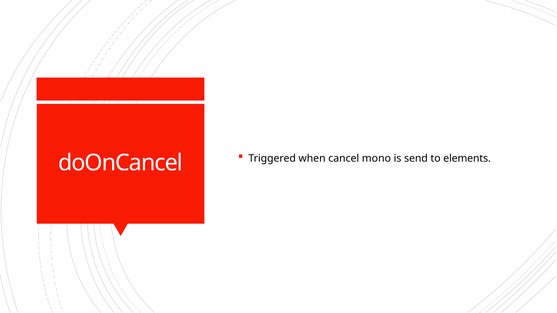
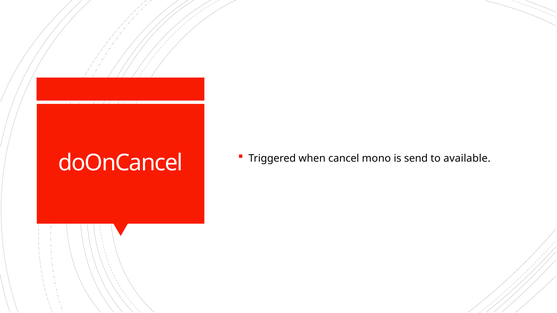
elements: elements -> available (467, 159)
